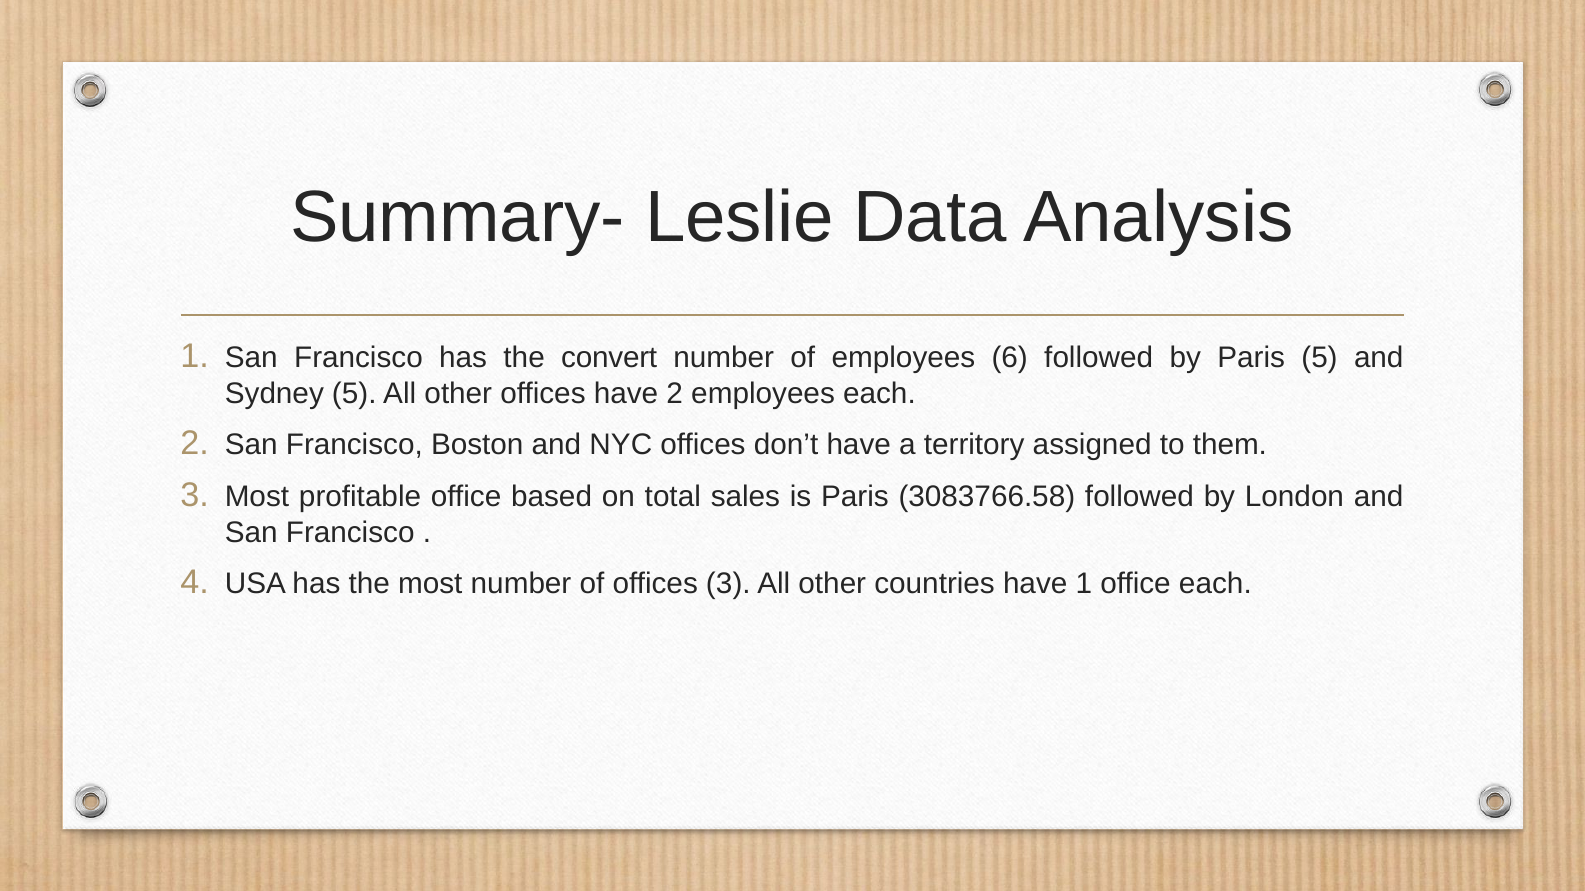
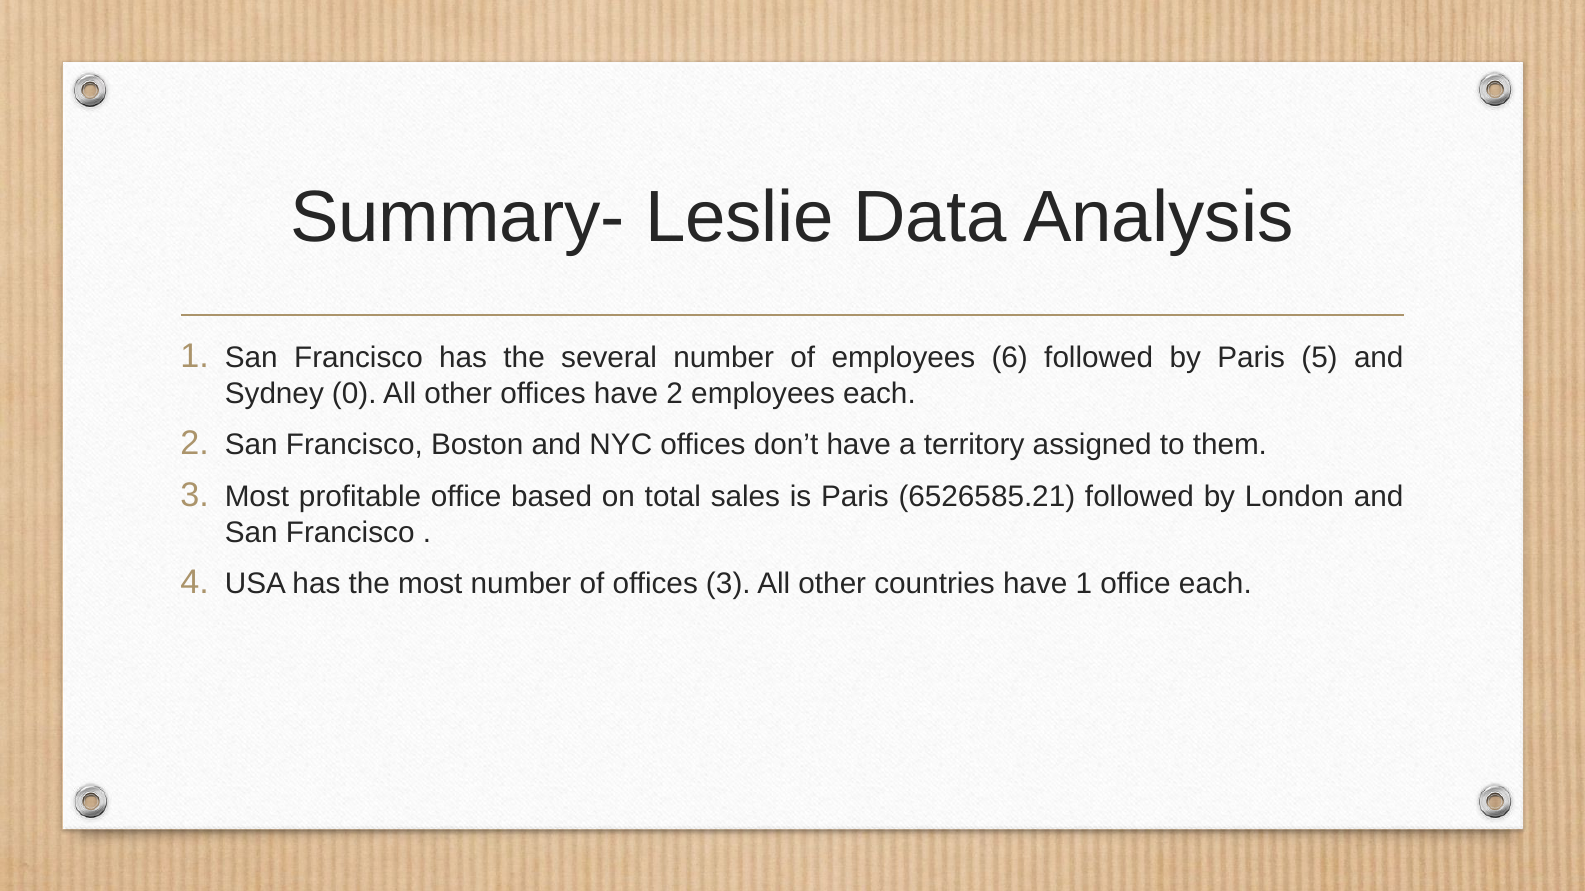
convert: convert -> several (609, 358)
Sydney 5: 5 -> 0 (354, 394)
3083766.58: 3083766.58 -> 6526585.21 (987, 497)
